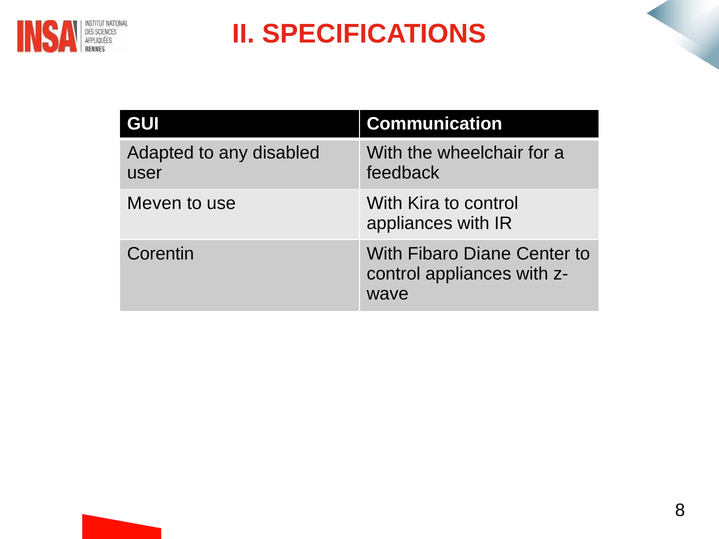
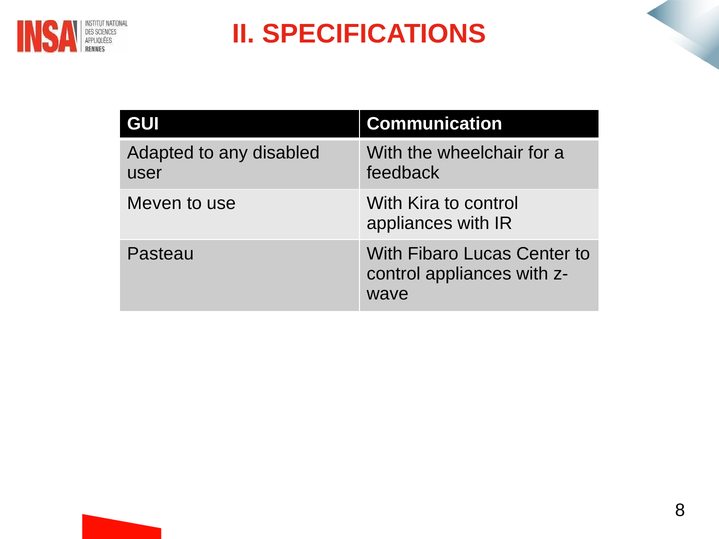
Corentin: Corentin -> Pasteau (160, 254)
Diane: Diane -> Lucas (487, 254)
